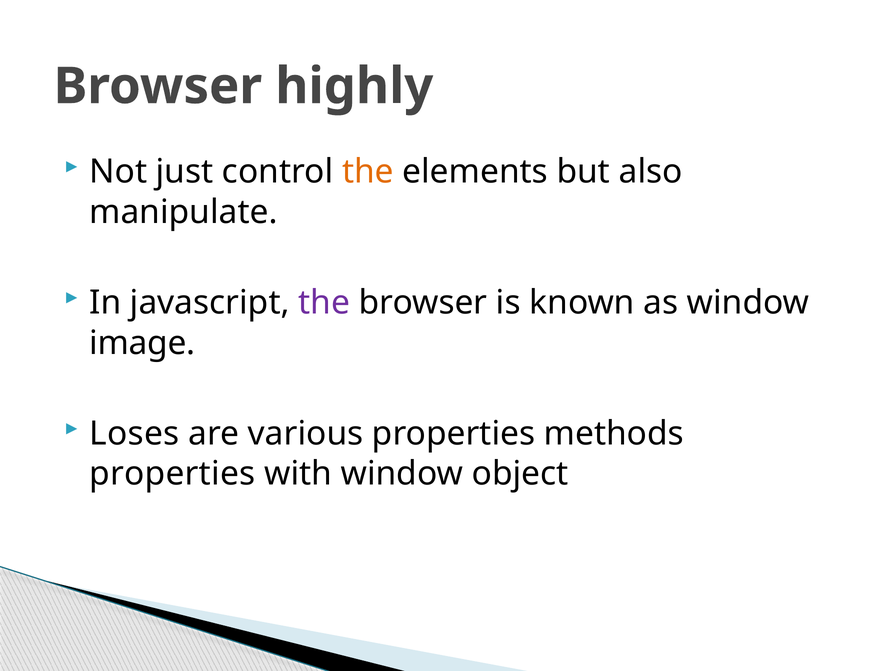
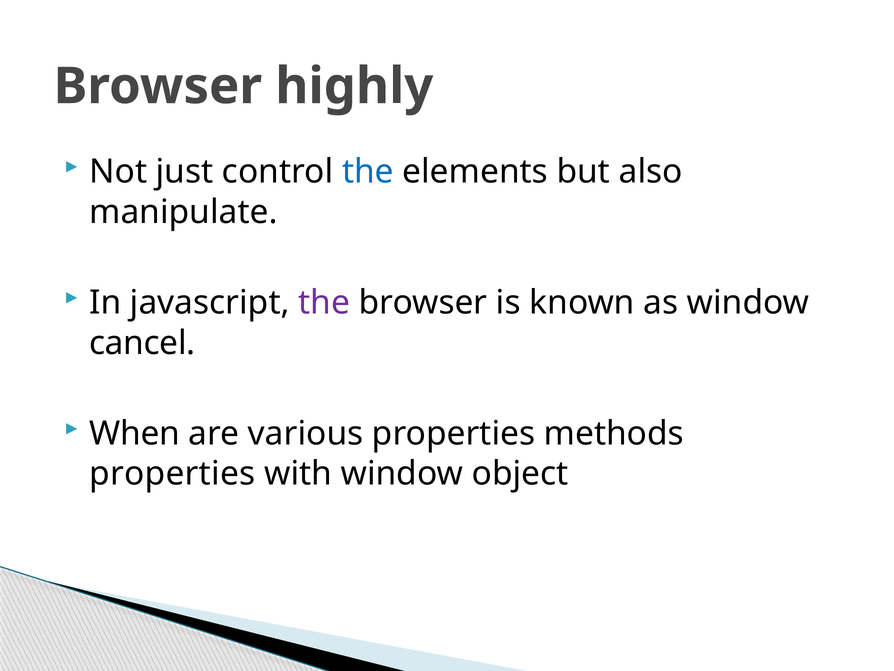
the colour: orange -> blue (368, 172)
image: image -> cancel (142, 343)
Loses: Loses -> When (135, 433)
